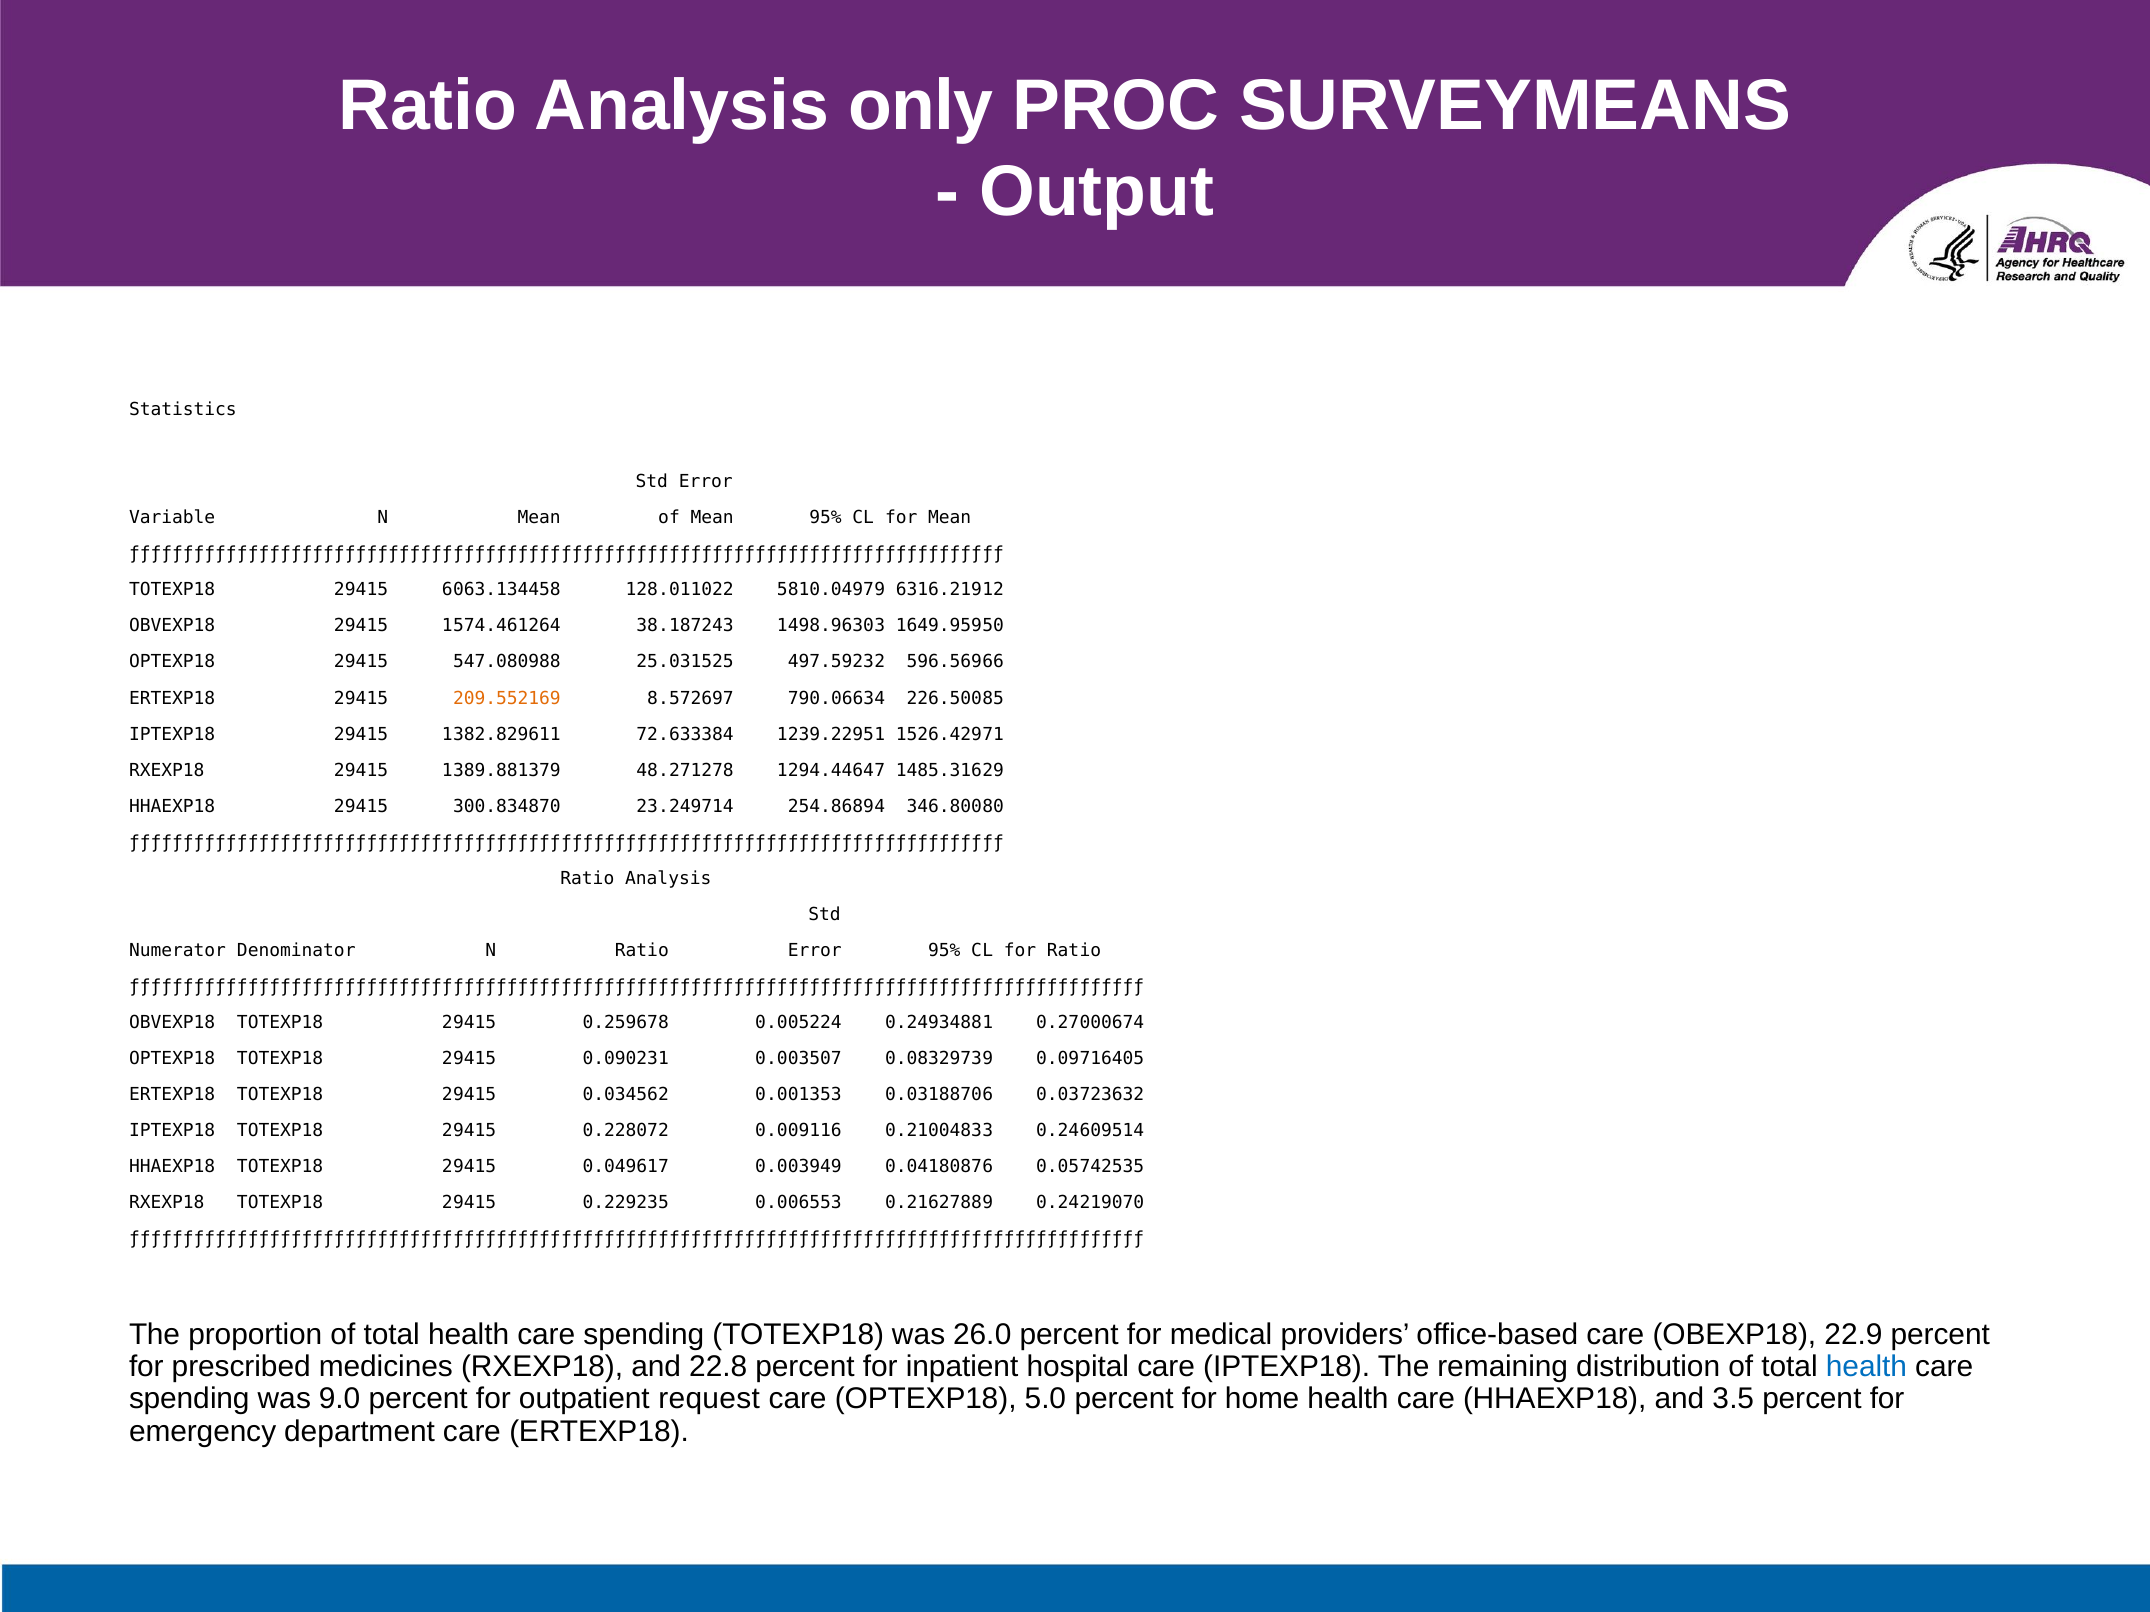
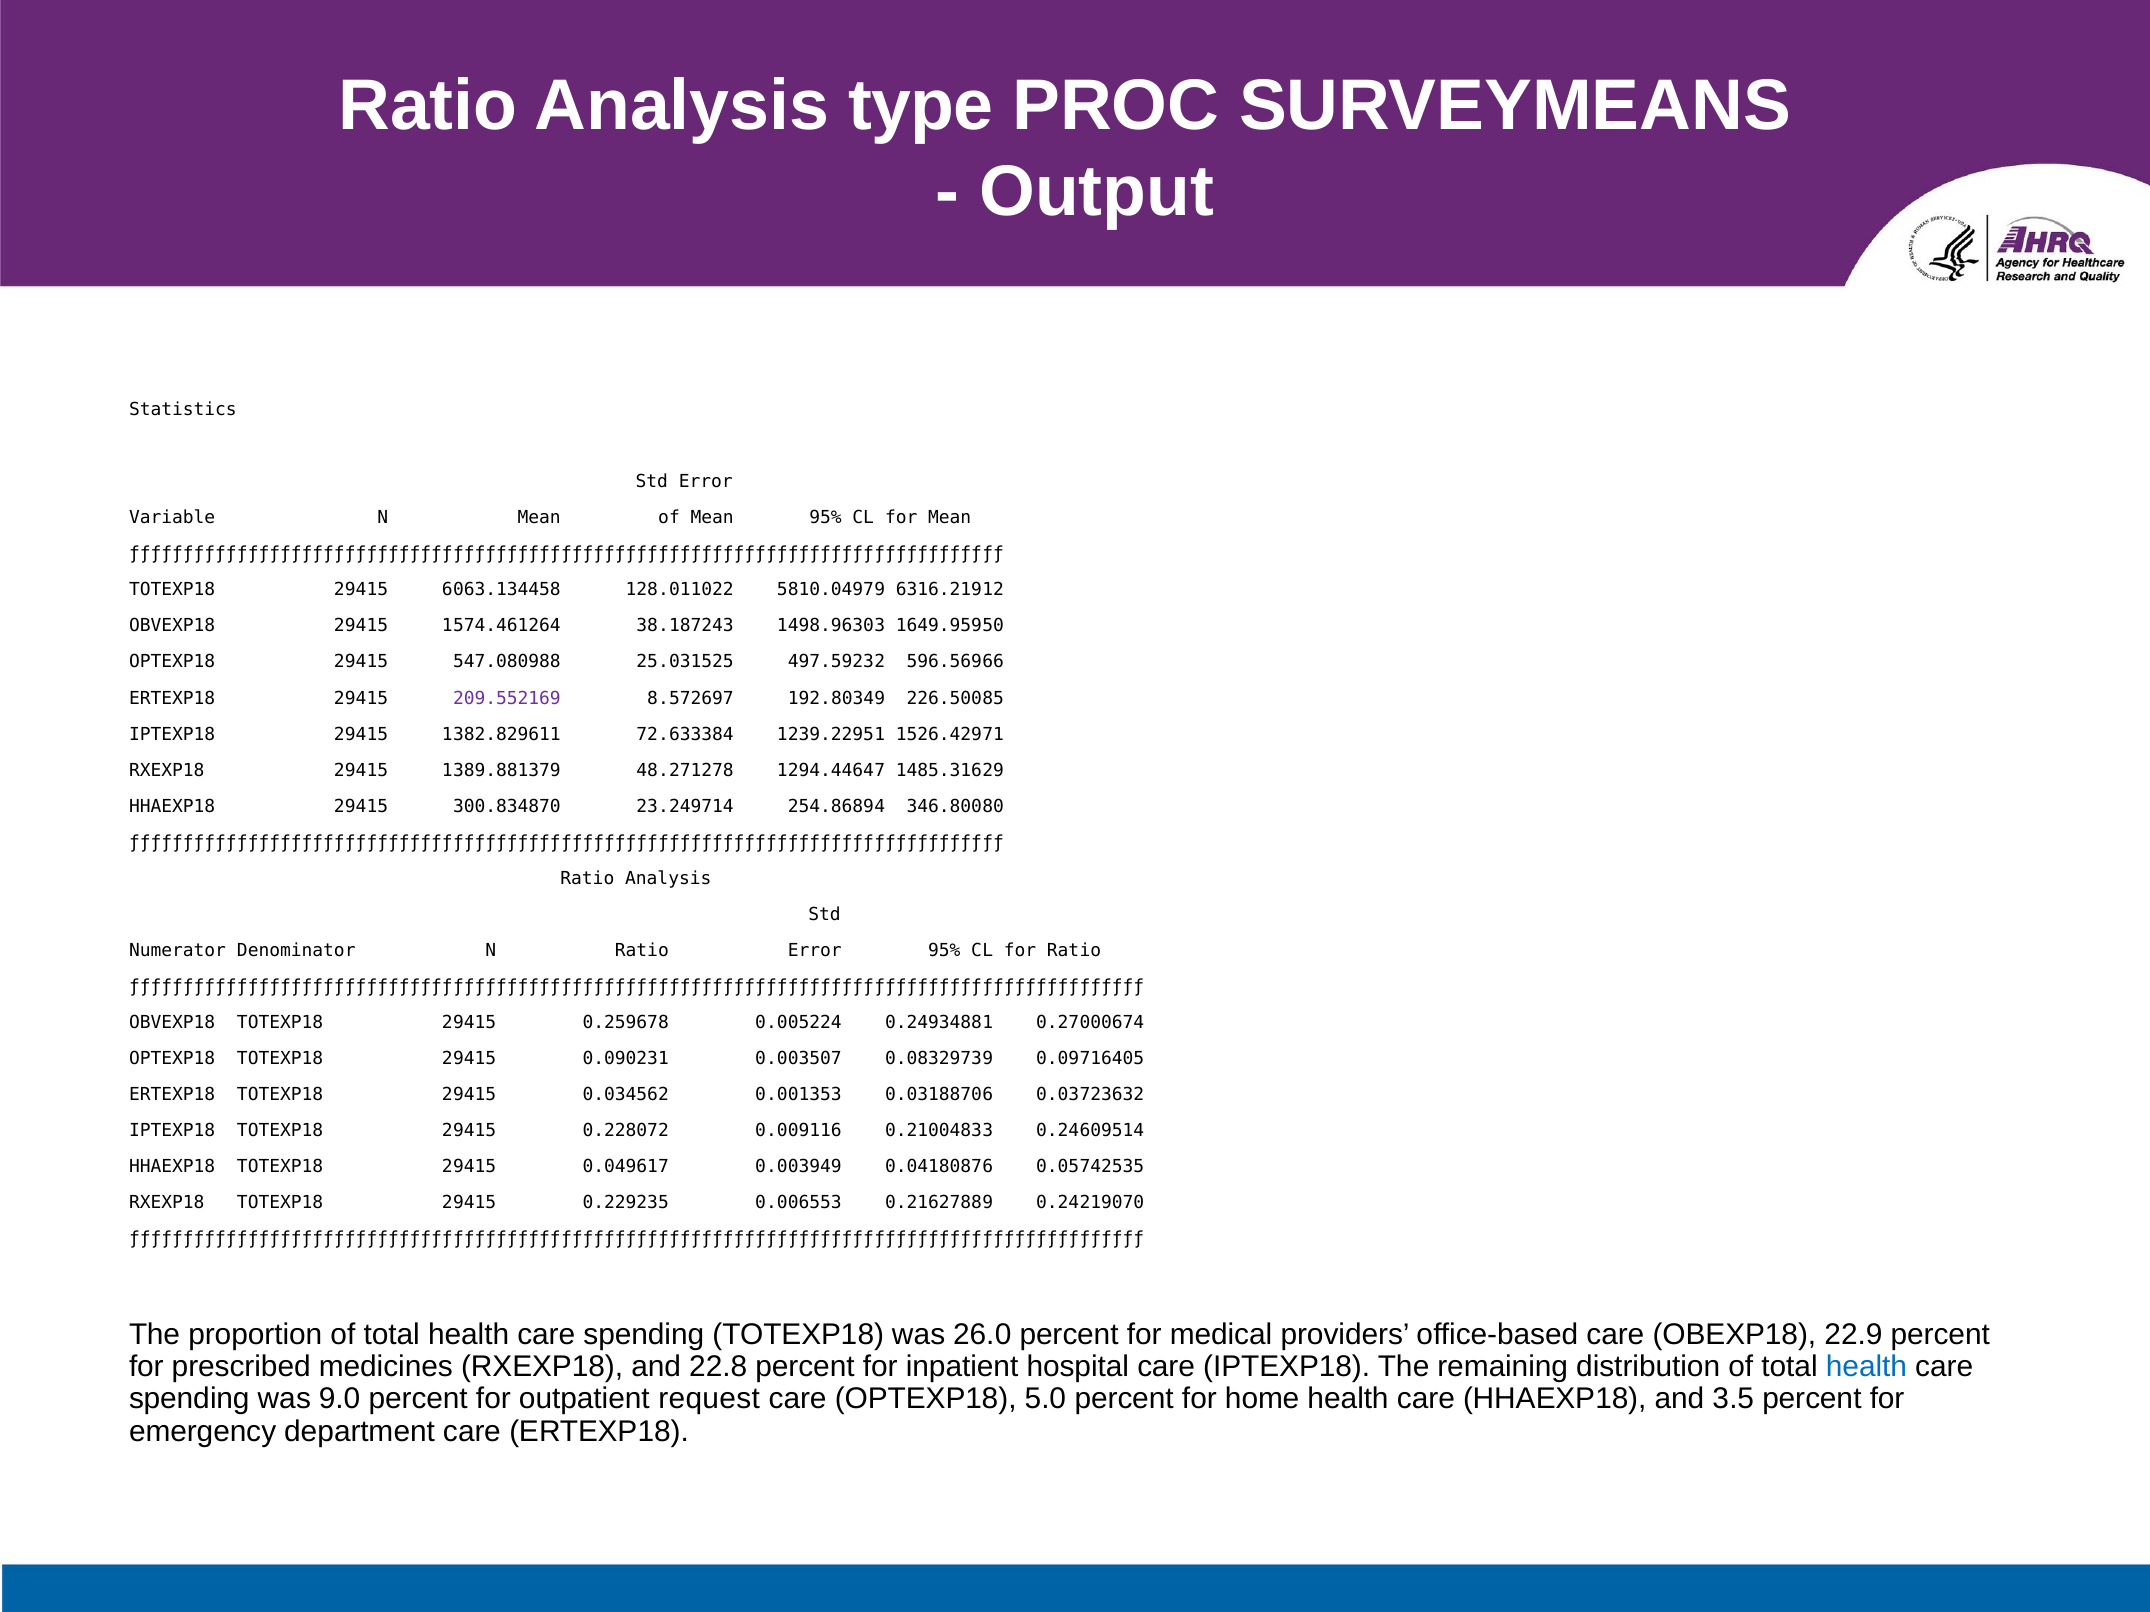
only: only -> type (921, 106)
209.552169 colour: orange -> purple (507, 698)
790.06634: 790.06634 -> 192.80349 (836, 698)
